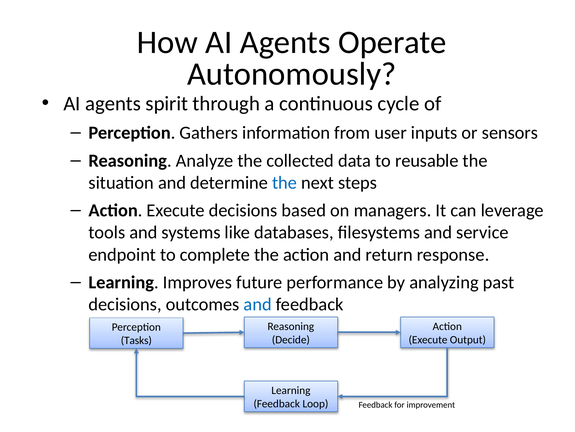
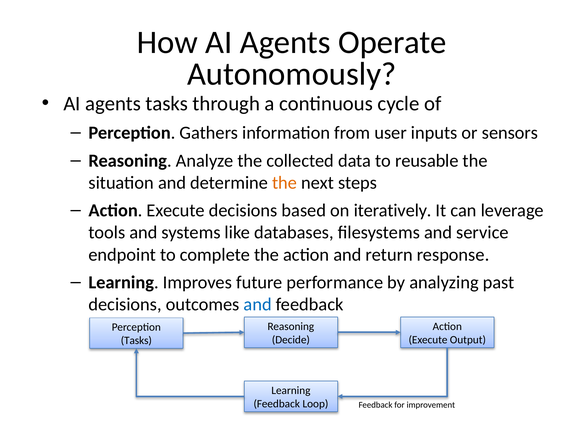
agents spirit: spirit -> tasks (167, 104)
the colour: blue -> orange (285, 182)
managers: managers -> iteratively (393, 210)
